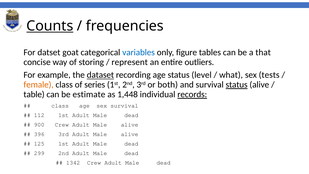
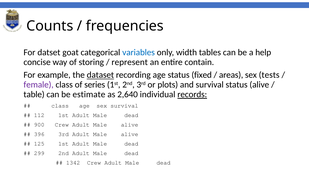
Counts underline: present -> none (50, 26)
figure: figure -> width (187, 52)
that: that -> help (263, 52)
outliers: outliers -> contain (199, 62)
level: level -> fixed (202, 75)
what: what -> areas (231, 75)
female colour: orange -> purple (39, 85)
both: both -> plots (168, 85)
status underline: present -> none (237, 85)
1,448: 1,448 -> 2,640 (128, 94)
